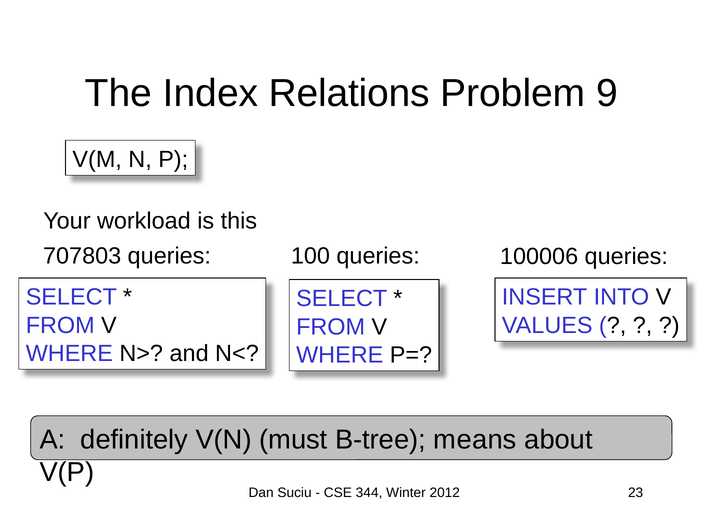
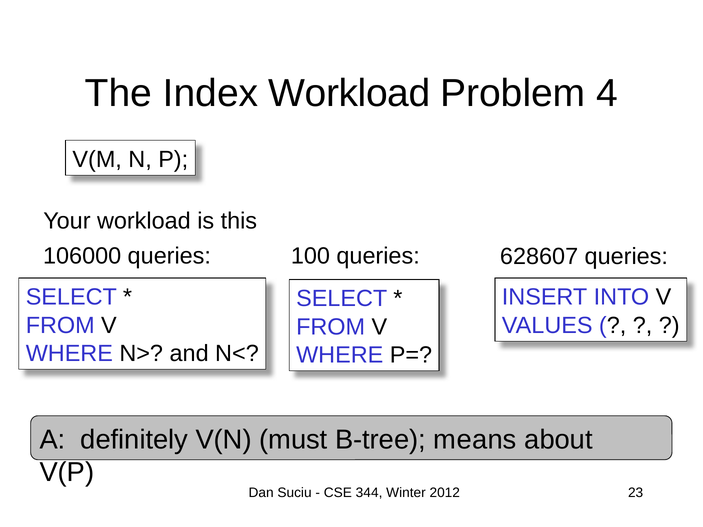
Index Relations: Relations -> Workload (349, 94)
9: 9 -> 4 (607, 94)
707803: 707803 -> 106000 (82, 256)
100006: 100006 -> 628607 (539, 256)
